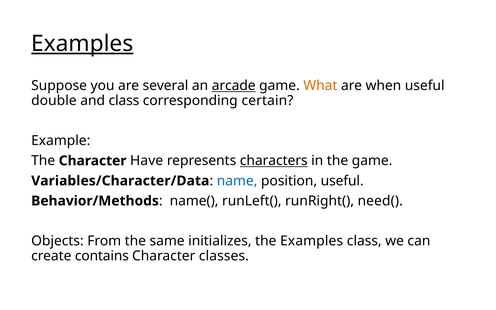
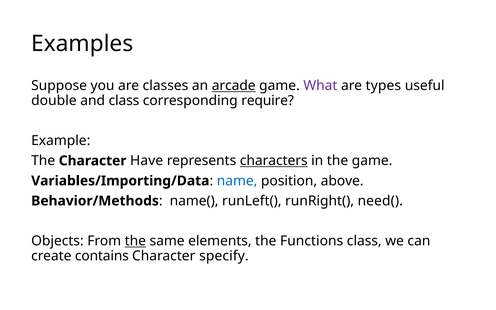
Examples underline: present -> none (82, 44)
several: several -> classes (165, 86)
What colour: orange -> purple (320, 86)
when: when -> types (383, 86)
certain: certain -> require (268, 101)
Variables/Character/Data: Variables/Character/Data -> Variables/Importing/Data (120, 181)
position useful: useful -> above (342, 181)
the underline: none -> present (135, 241)
initializes: initializes -> elements (220, 241)
the Examples: Examples -> Functions (312, 241)
classes: classes -> specify (224, 256)
